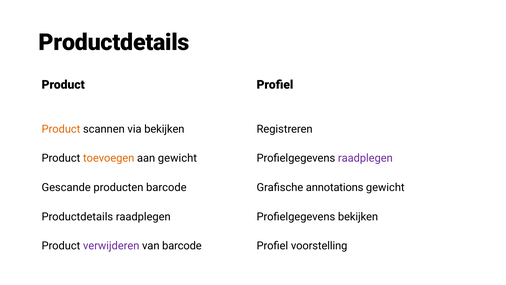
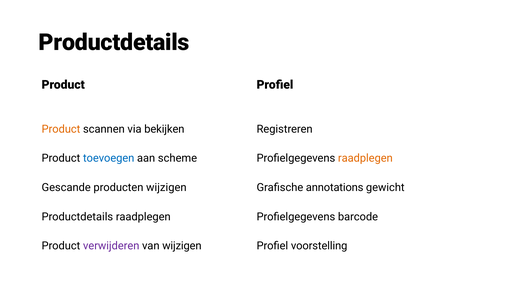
toevoegen colour: orange -> blue (109, 158)
aan gewicht: gewicht -> scheme (177, 158)
raadplegen colour: purple -> orange (365, 158)
producten barcode: barcode -> wijzigen (166, 187)
Profielgegevens bekijken: bekijken -> barcode (358, 216)
van barcode: barcode -> wijzigen (182, 246)
